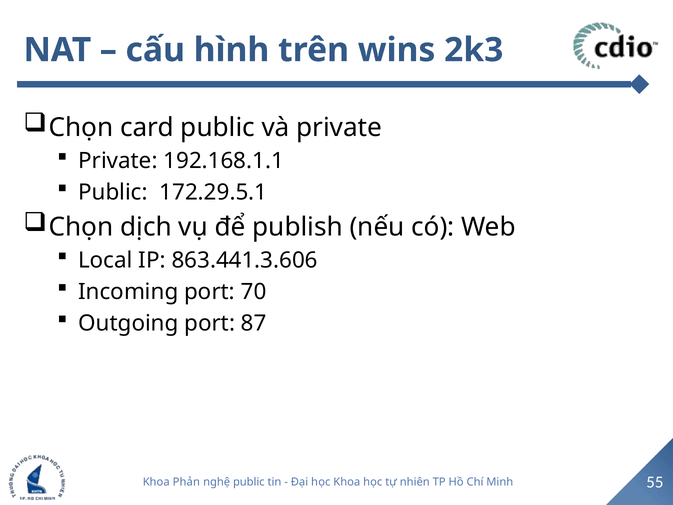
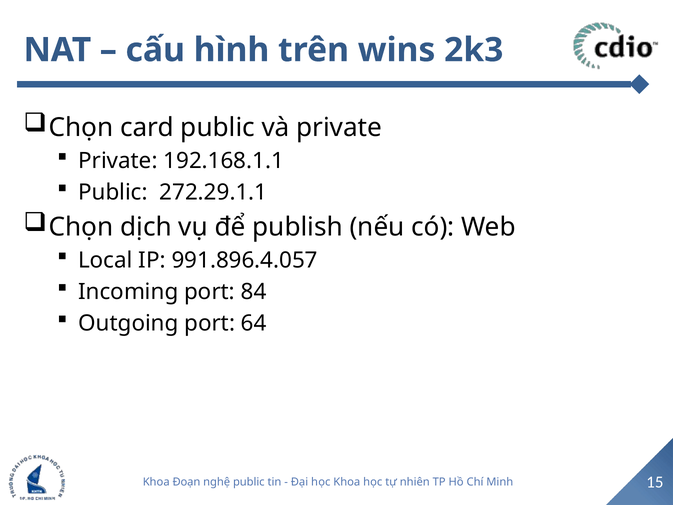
172.29.5.1: 172.29.5.1 -> 272.29.1.1 (213, 192)
863.441.3.606: 863.441.3.606 -> 991.896.4.057 (245, 260)
70: 70 -> 84 (254, 292)
87: 87 -> 64 (254, 323)
Phản: Phản -> Đoạn (186, 482)
55: 55 -> 15 (655, 482)
